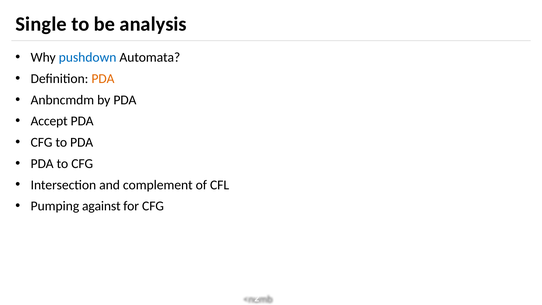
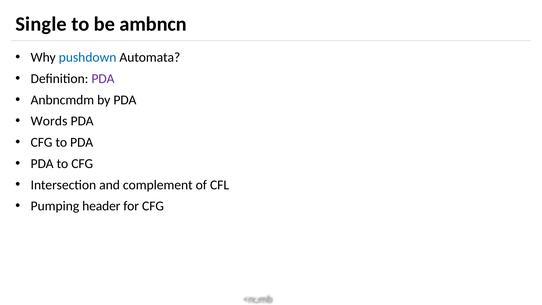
analysis: analysis -> ambncn (153, 24)
PDA colour: orange -> purple (103, 79)
Accept: Accept -> Words (49, 121)
against: against -> header (101, 206)
